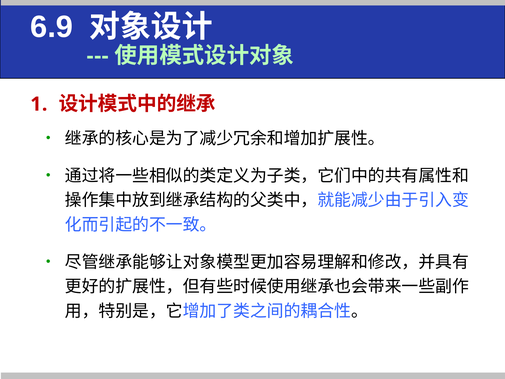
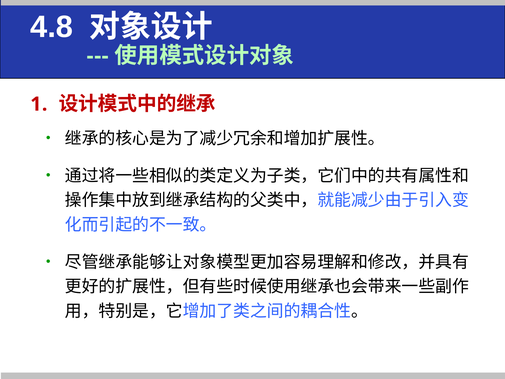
6.9: 6.9 -> 4.8 (52, 27)
